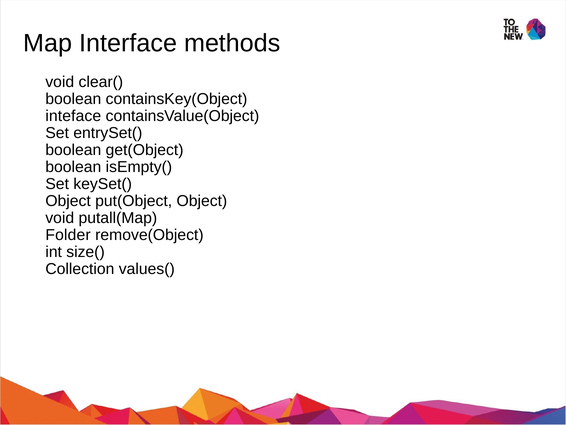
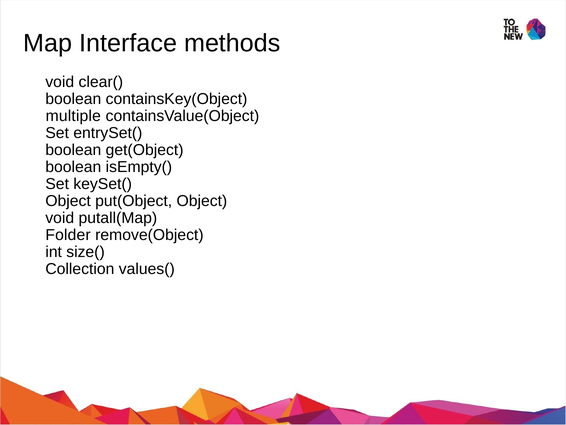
inteface: inteface -> multiple (73, 116)
